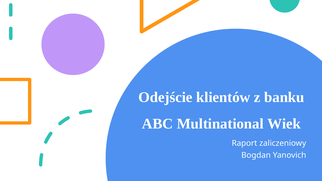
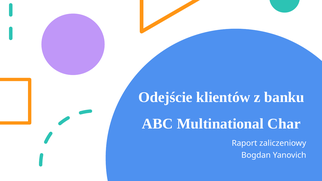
Wiek: Wiek -> Char (284, 124)
